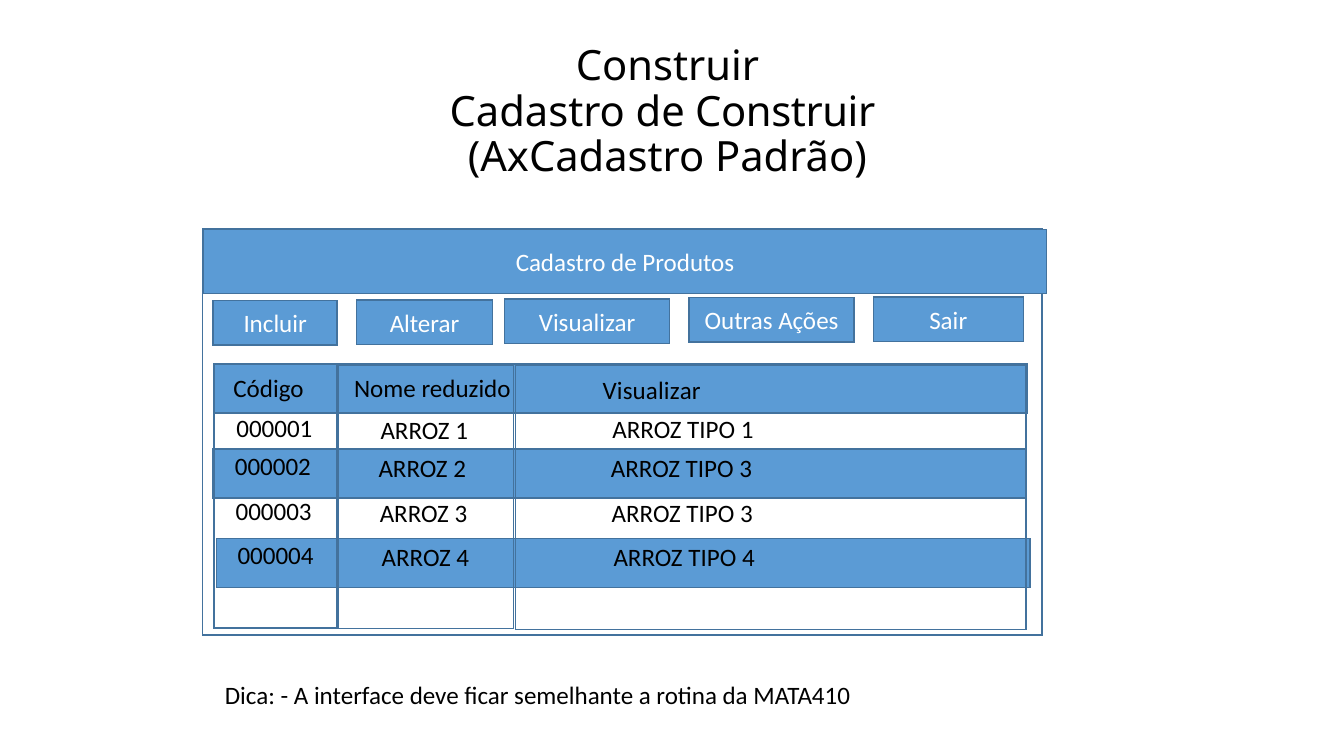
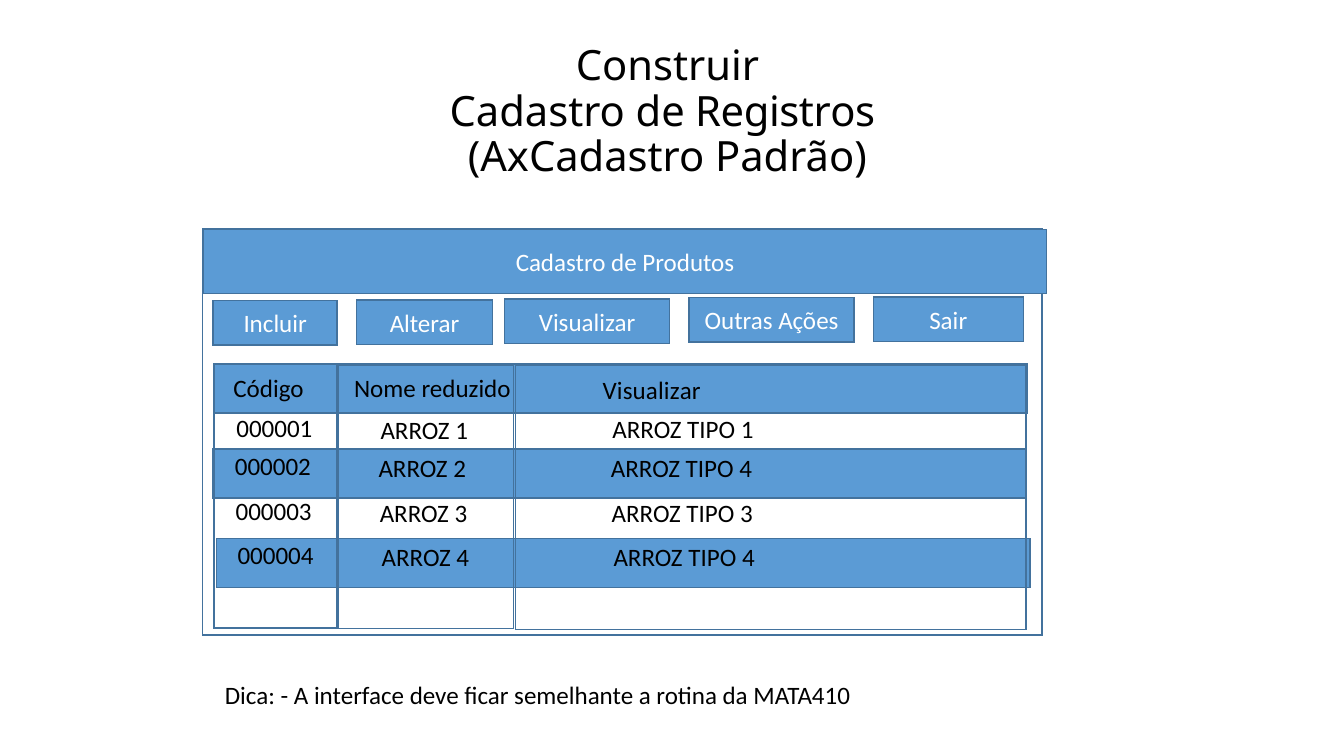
de Construir: Construir -> Registros (785, 112)
3: 3 -> 4 (746, 469)
